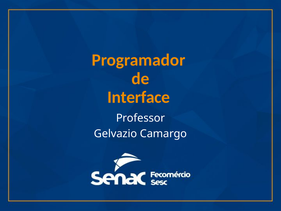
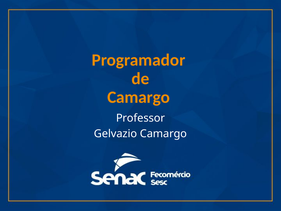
Interface: Interface -> Camargo (139, 97)
